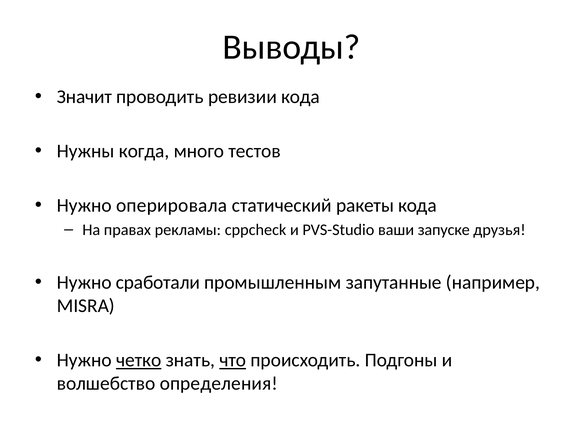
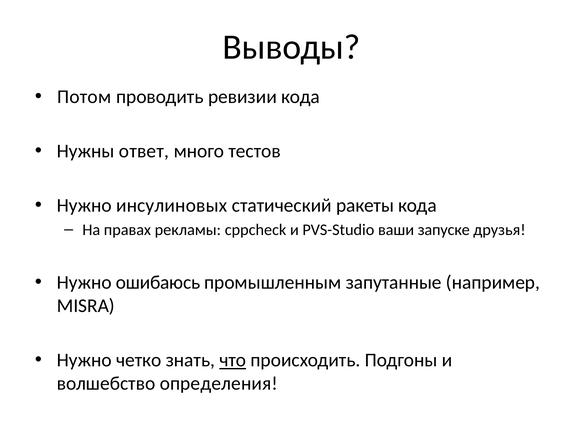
Значит: Значит -> Потом (84, 97)
когда: когда -> ответ (144, 151)
оперировала: оперировала -> инсулиновых (172, 206)
сработали: сработали -> ошибаюсь (158, 283)
четко underline: present -> none (139, 360)
